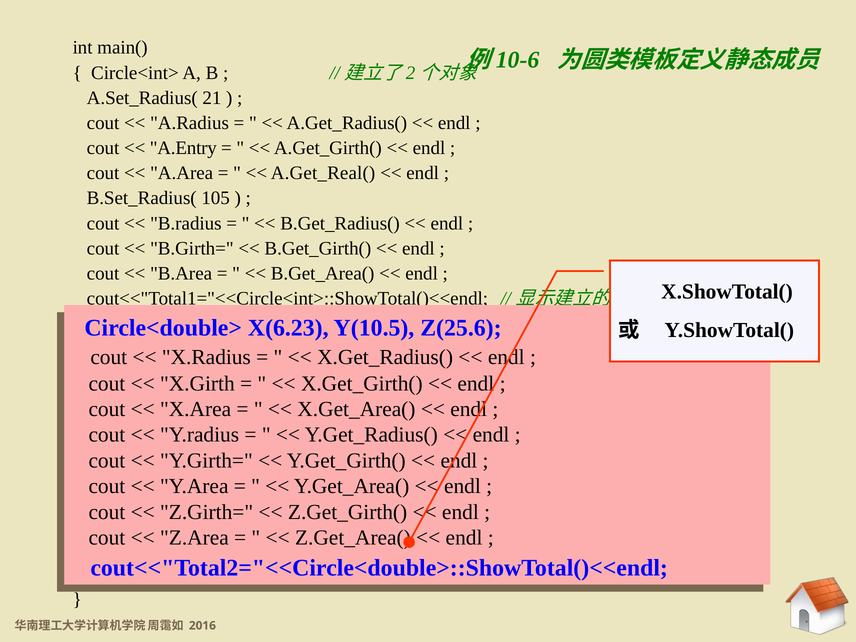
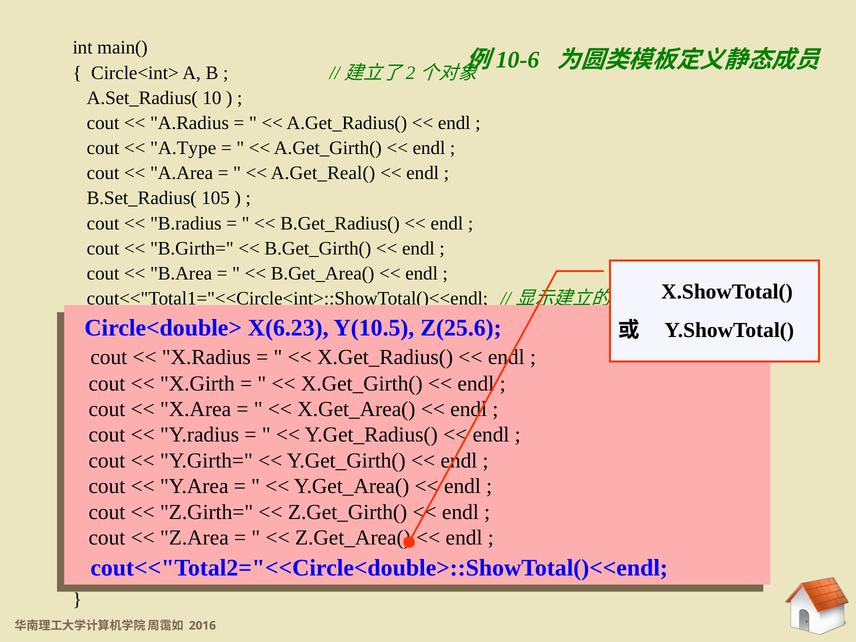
21: 21 -> 10 (212, 98)
A.Entry: A.Entry -> A.Type (183, 148)
